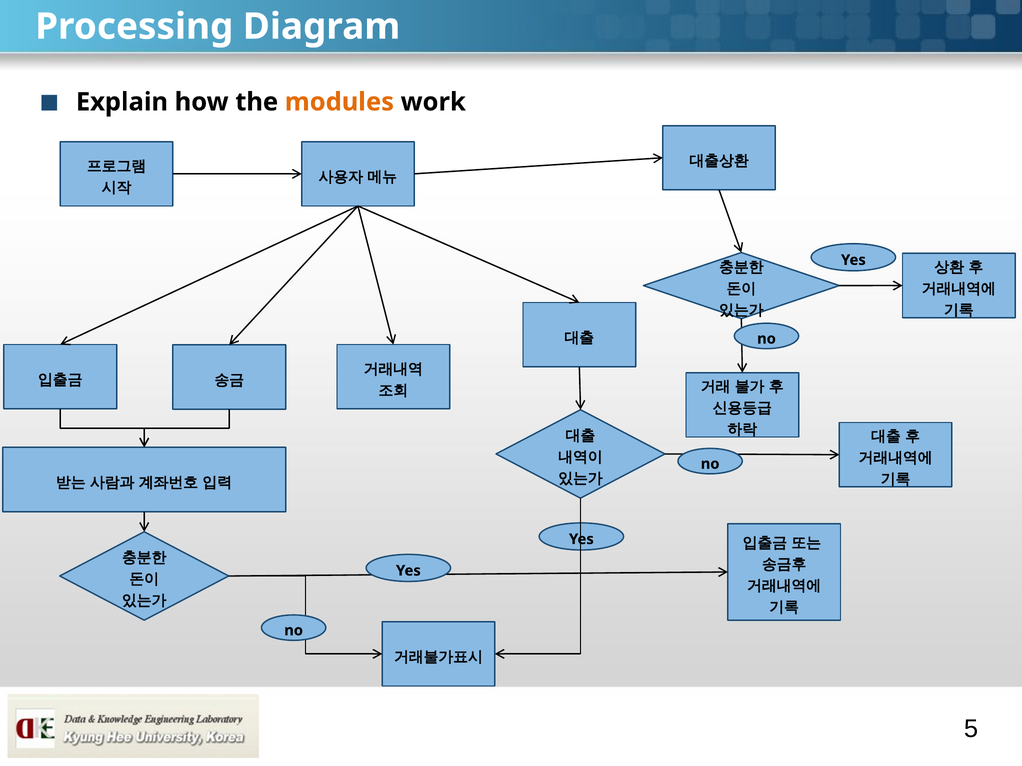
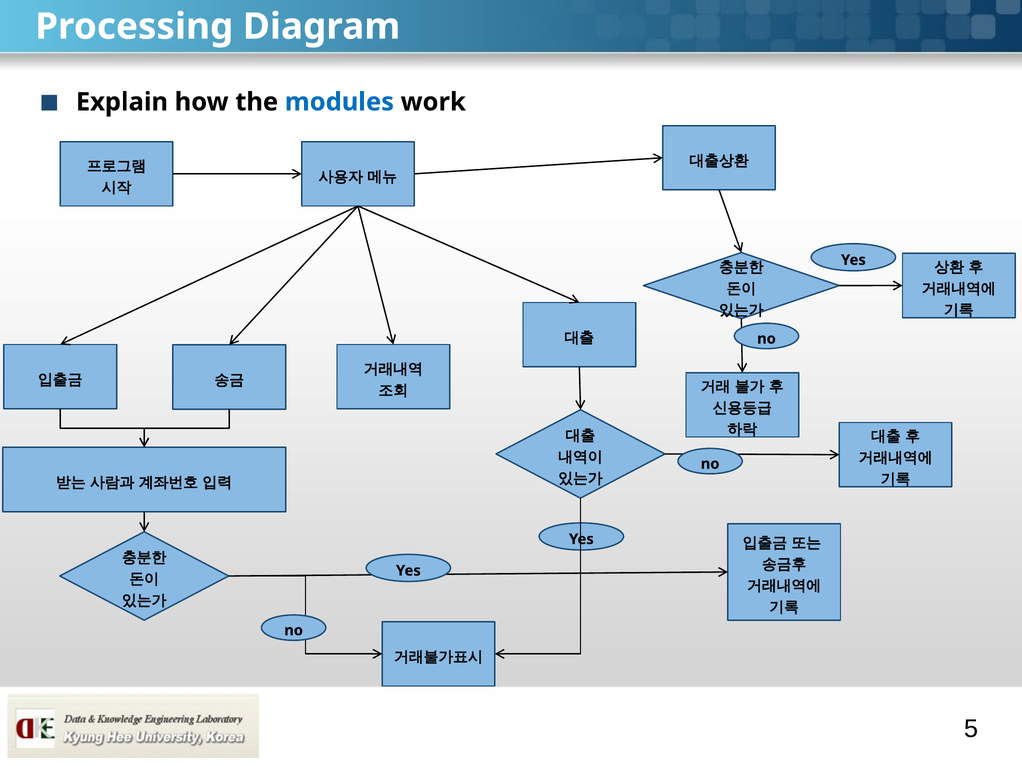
modules colour: orange -> blue (339, 102)
